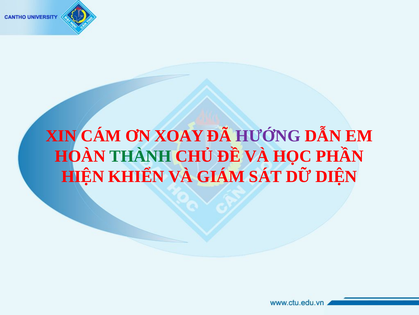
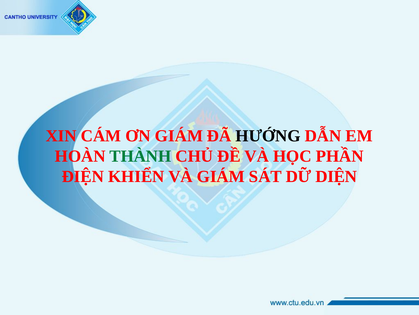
ƠN XOAY: XOAY -> GIÁM (179, 136)
HƯỚNG colour: purple -> black (268, 136)
HIỆN: HIỆN -> ĐIỆN (83, 176)
